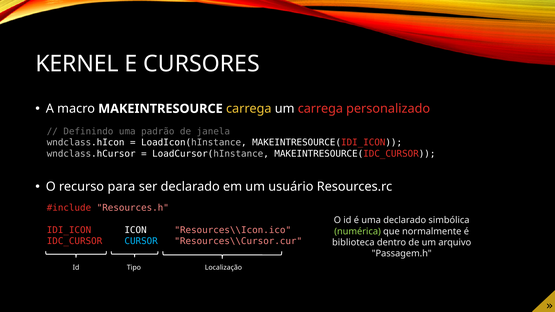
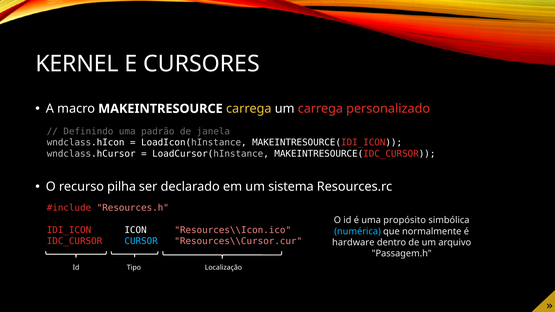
para: para -> pilha (122, 187)
usuário: usuário -> sistema (291, 187)
uma declarado: declarado -> propósito (405, 220)
numérica colour: light green -> light blue (358, 231)
biblioteca: biblioteca -> hardware (353, 243)
